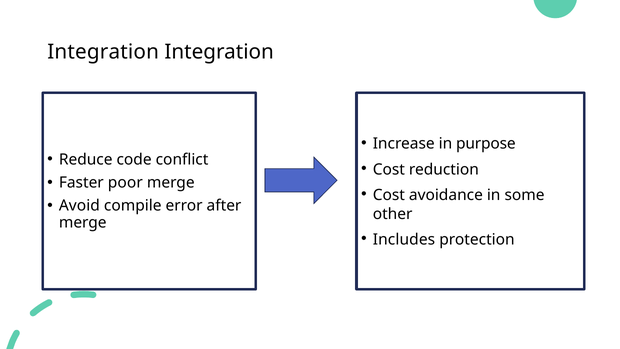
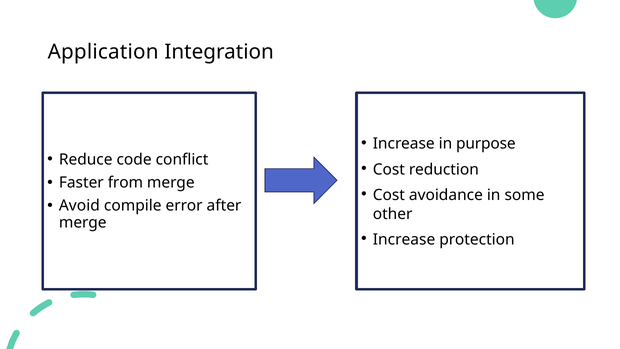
Integration: Integration -> Application (103, 52)
poor: poor -> from (125, 183)
Includes: Includes -> Increase (404, 239)
